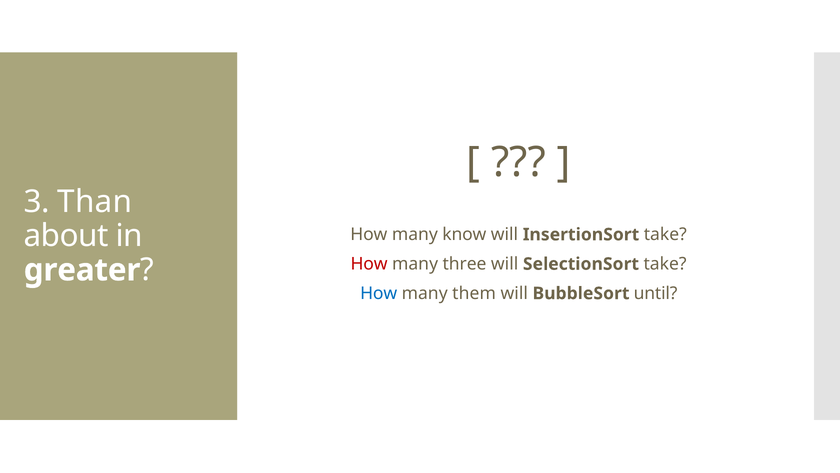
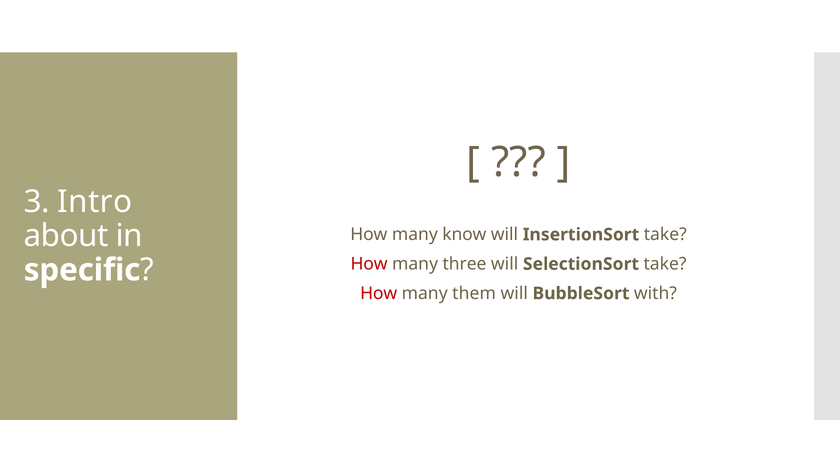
Than: Than -> Intro (95, 202)
greater: greater -> specific (82, 270)
How colour: blue -> red (379, 293)
until: until -> with (655, 293)
